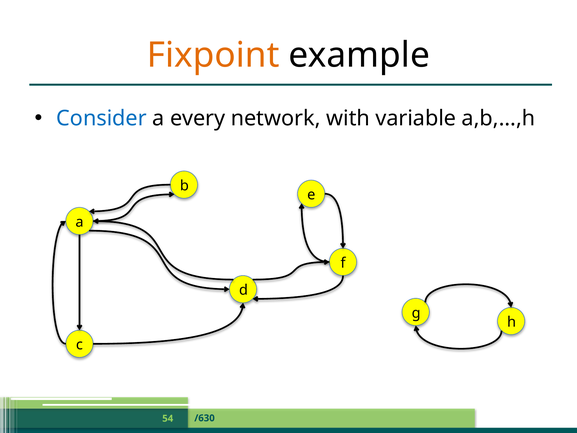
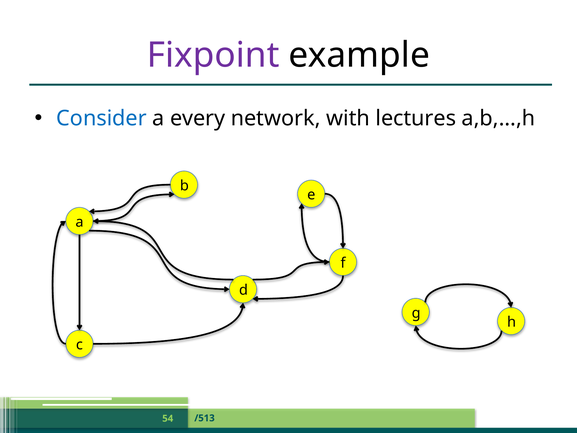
Fixpoint colour: orange -> purple (213, 55)
variable: variable -> lectures (416, 118)
/630: /630 -> /513 (205, 418)
